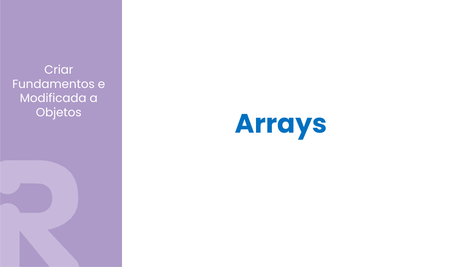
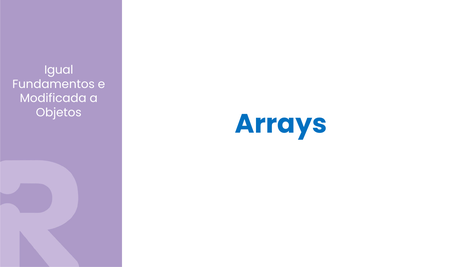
Criar: Criar -> Igual (59, 70)
